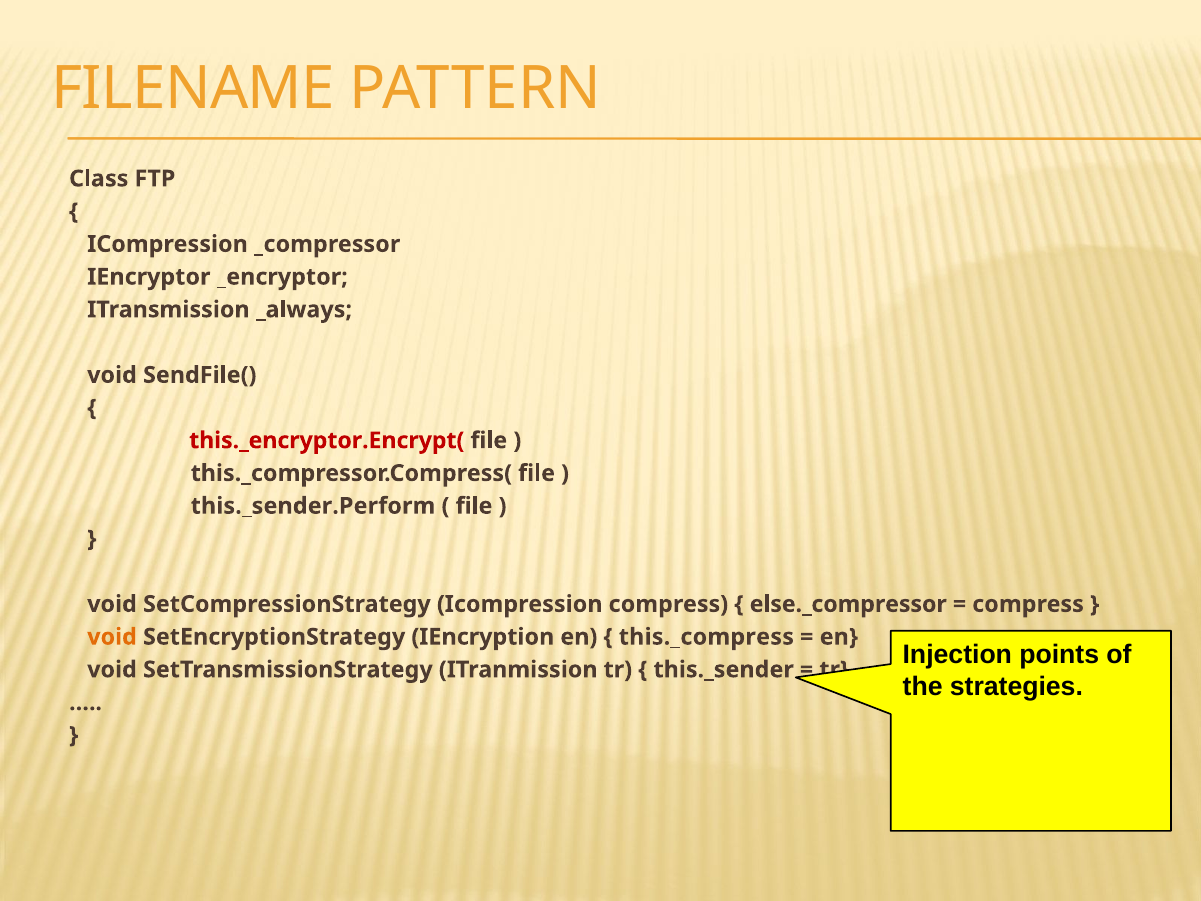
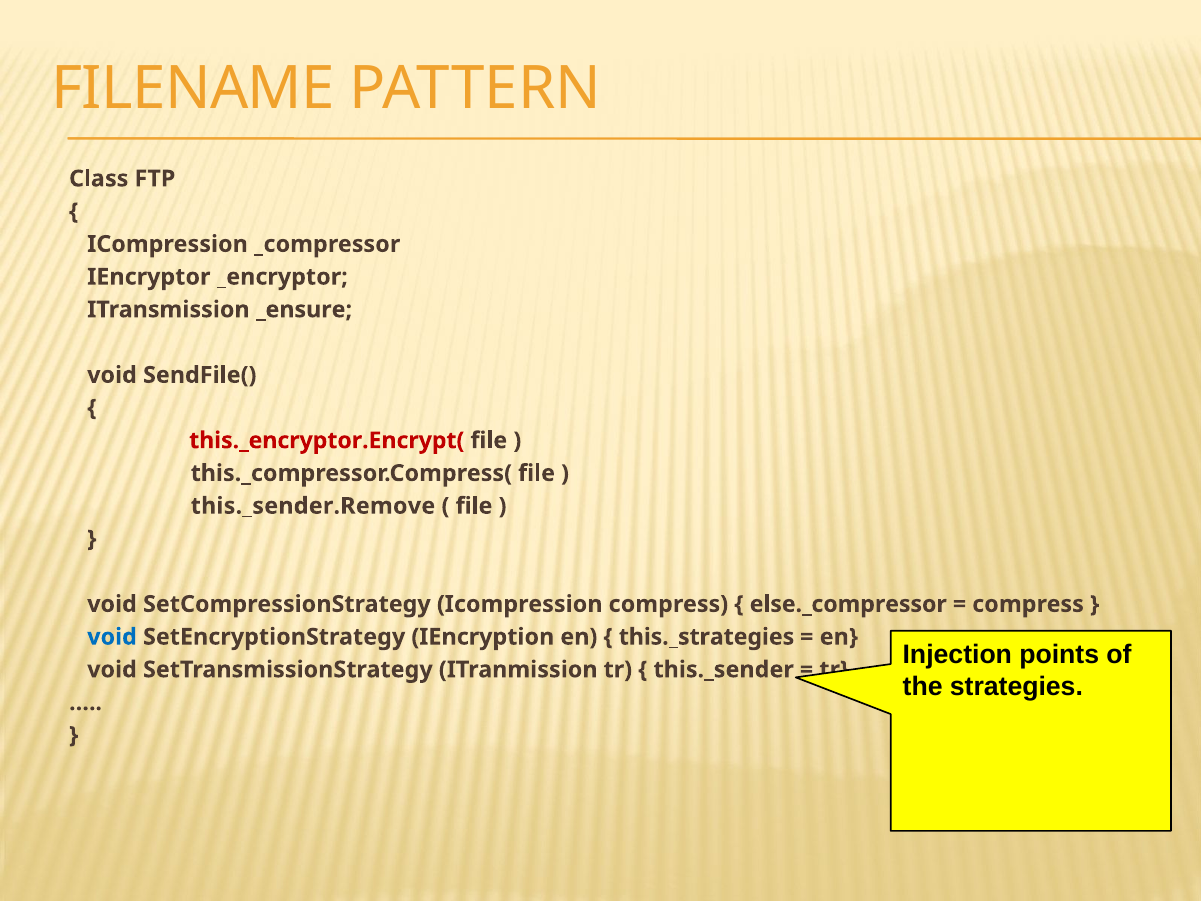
_always: _always -> _ensure (304, 310)
this._sender.Perform: this._sender.Perform -> this._sender.Remove (313, 506)
void colour: orange -> blue (112, 637)
this._compress: this._compress -> this._strategies (707, 637)
